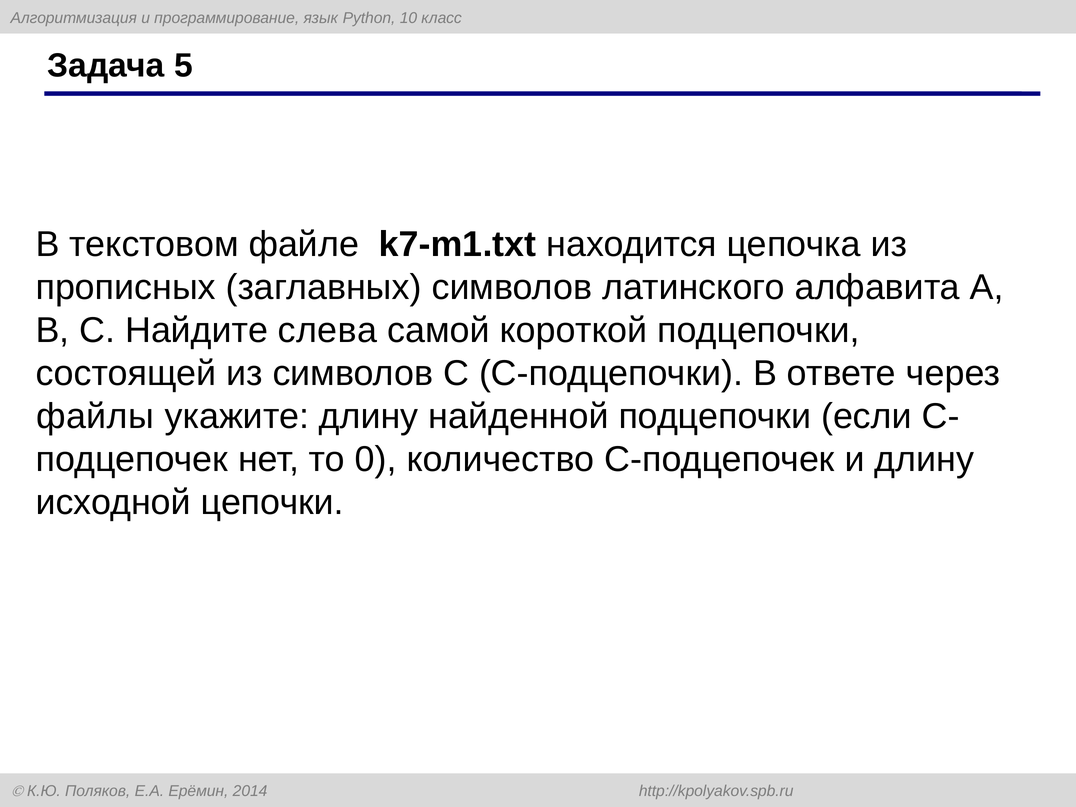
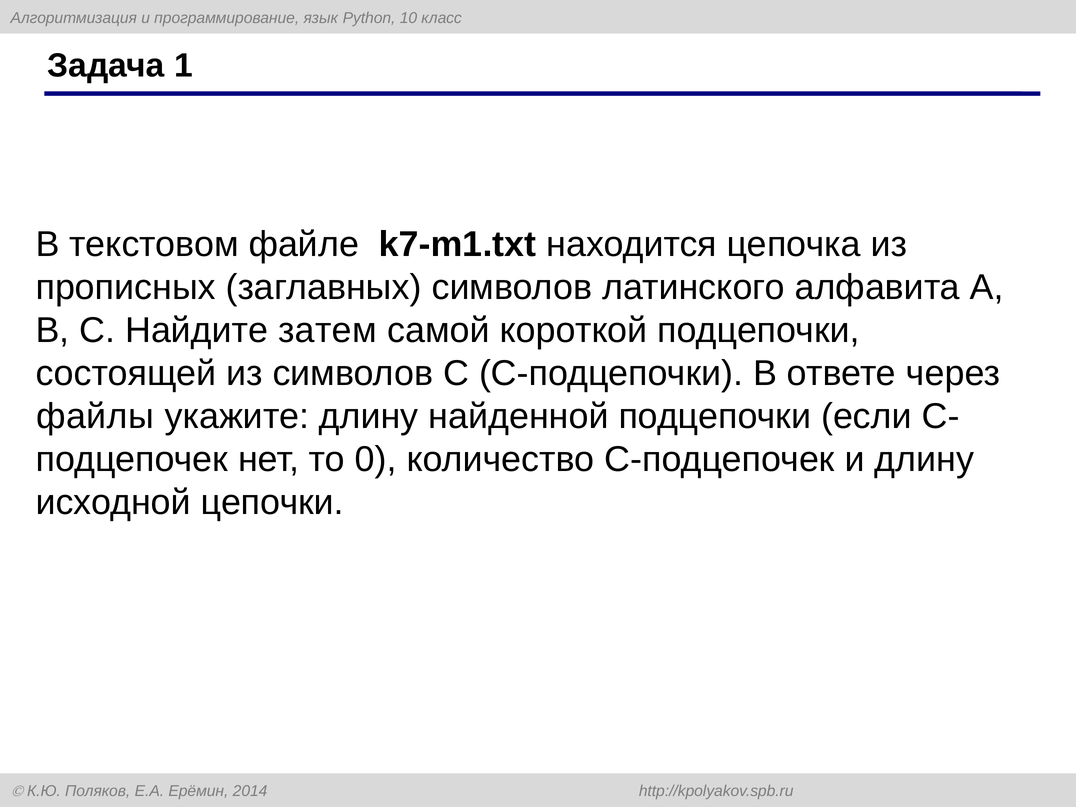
5: 5 -> 1 (183, 66)
слева: слева -> затем (328, 330)
